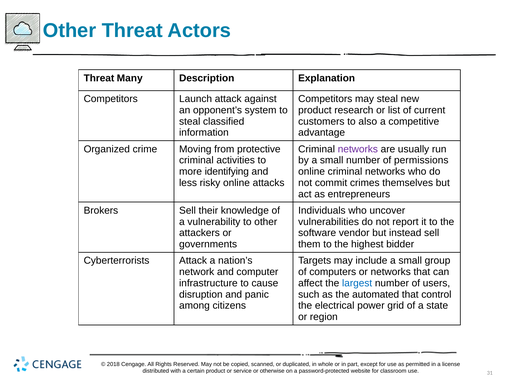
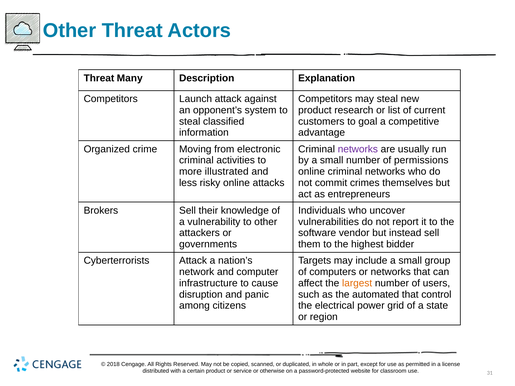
also: also -> goal (368, 122)
protective: protective -> electronic (259, 149)
identifying: identifying -> illustrated (227, 172)
largest colour: blue -> orange (357, 283)
